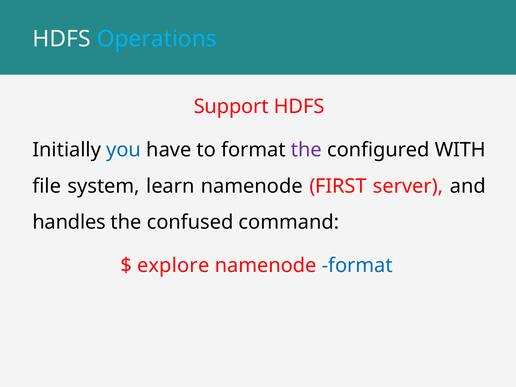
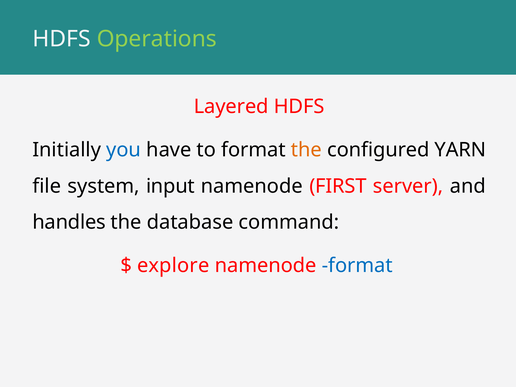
Operations colour: light blue -> light green (157, 39)
Support: Support -> Layered (231, 107)
the colour: purple -> orange (306, 150)
WITH: WITH -> YARN (460, 150)
learn: learn -> input (170, 186)
confused: confused -> database (190, 222)
